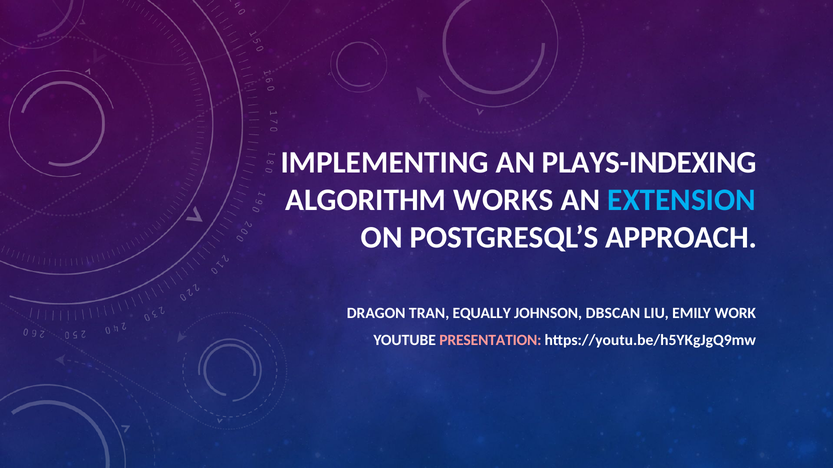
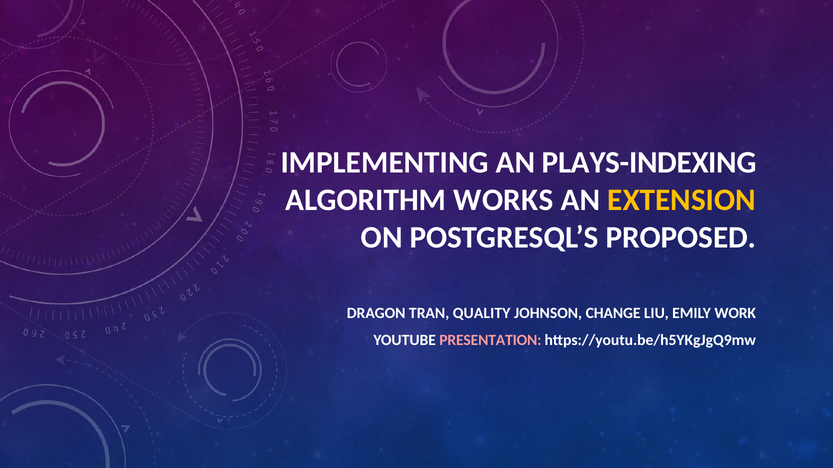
EXTENSION colour: light blue -> yellow (682, 200)
APPROACH: APPROACH -> PROPOSED (681, 238)
EQUALLY: EQUALLY -> QUALITY (482, 313)
DBSCAN: DBSCAN -> CHANGE (613, 313)
